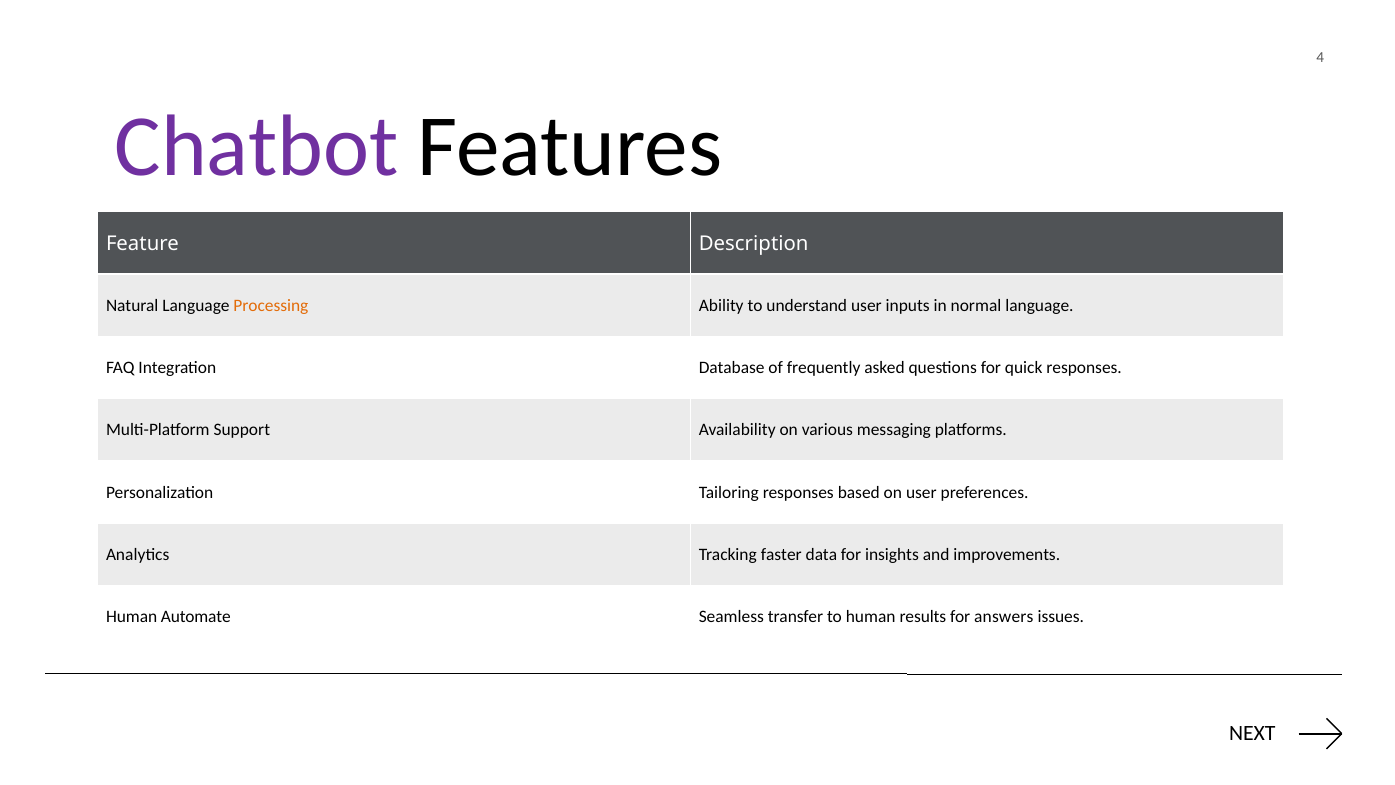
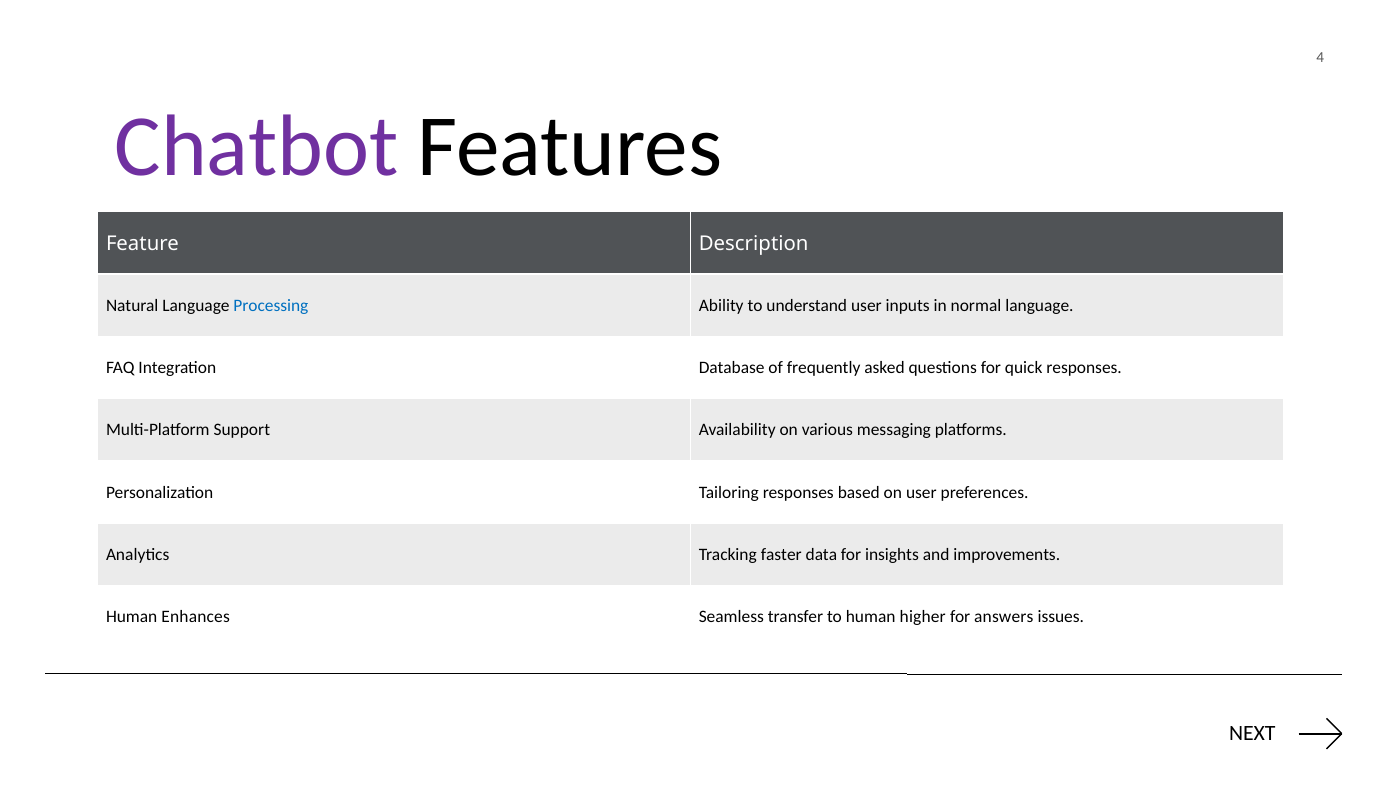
Processing colour: orange -> blue (271, 305)
Automate: Automate -> Enhances (196, 617)
results: results -> higher (923, 617)
